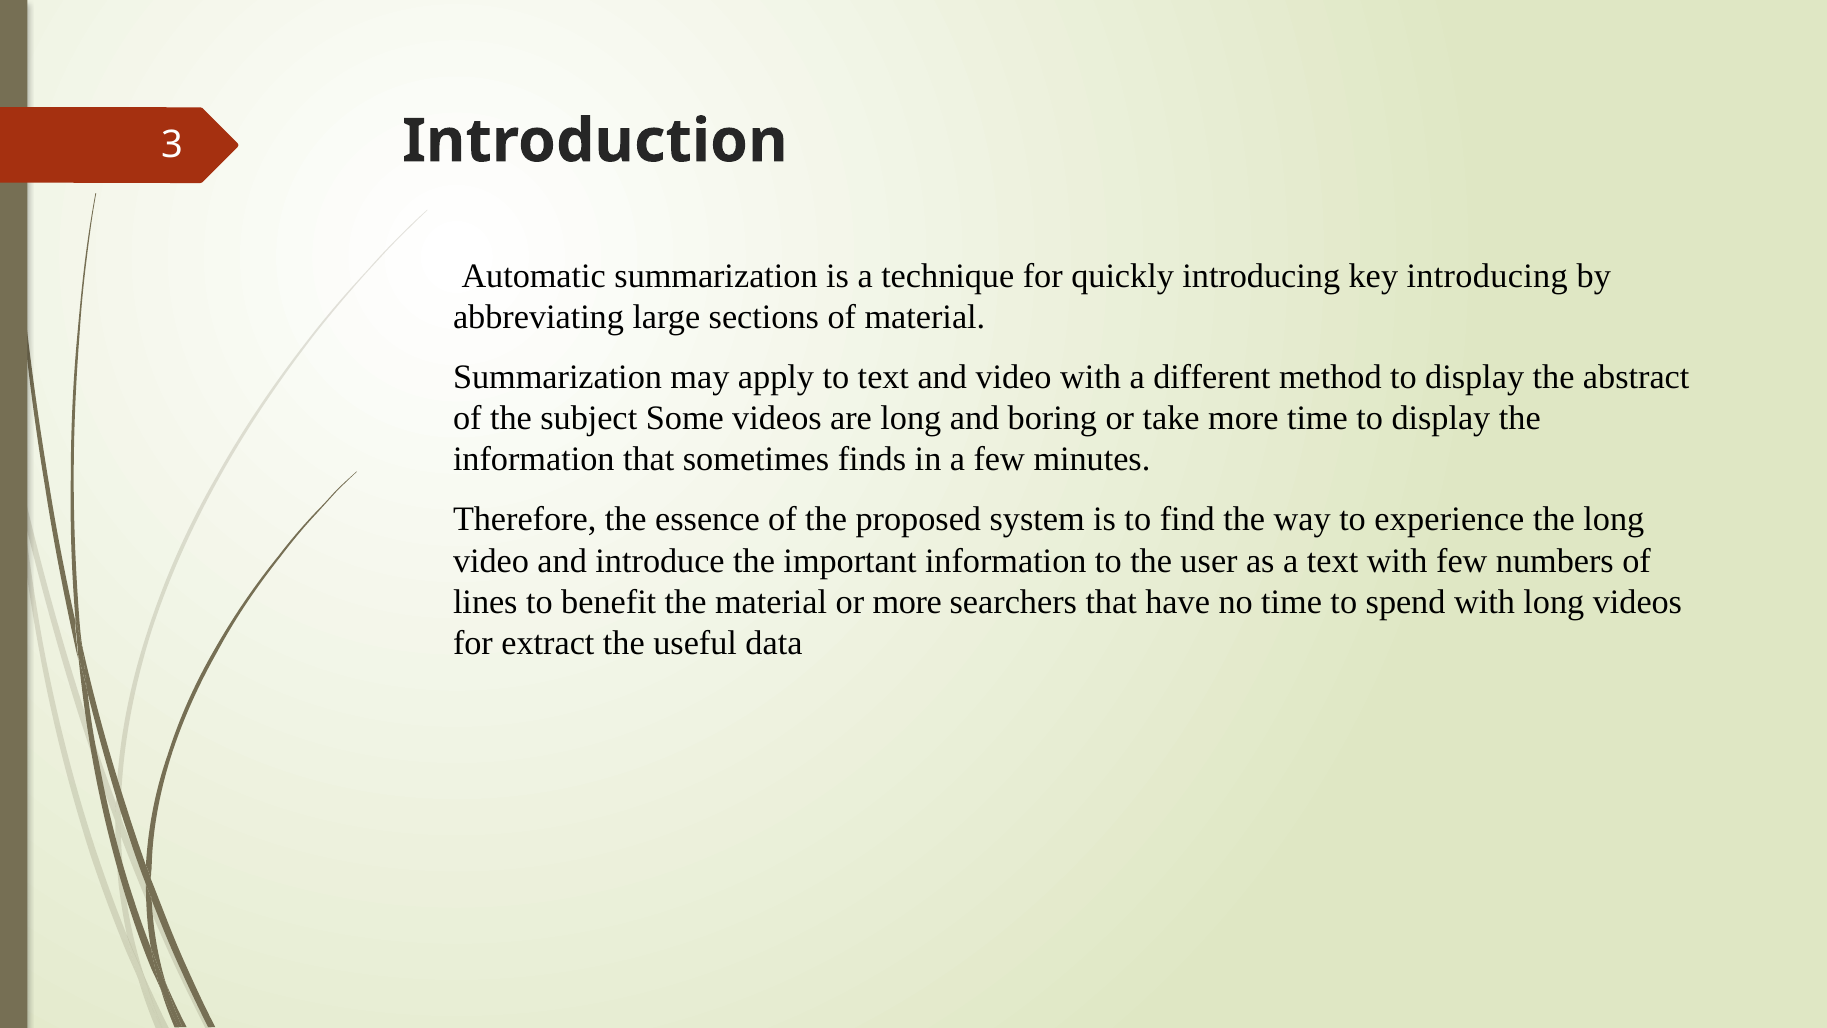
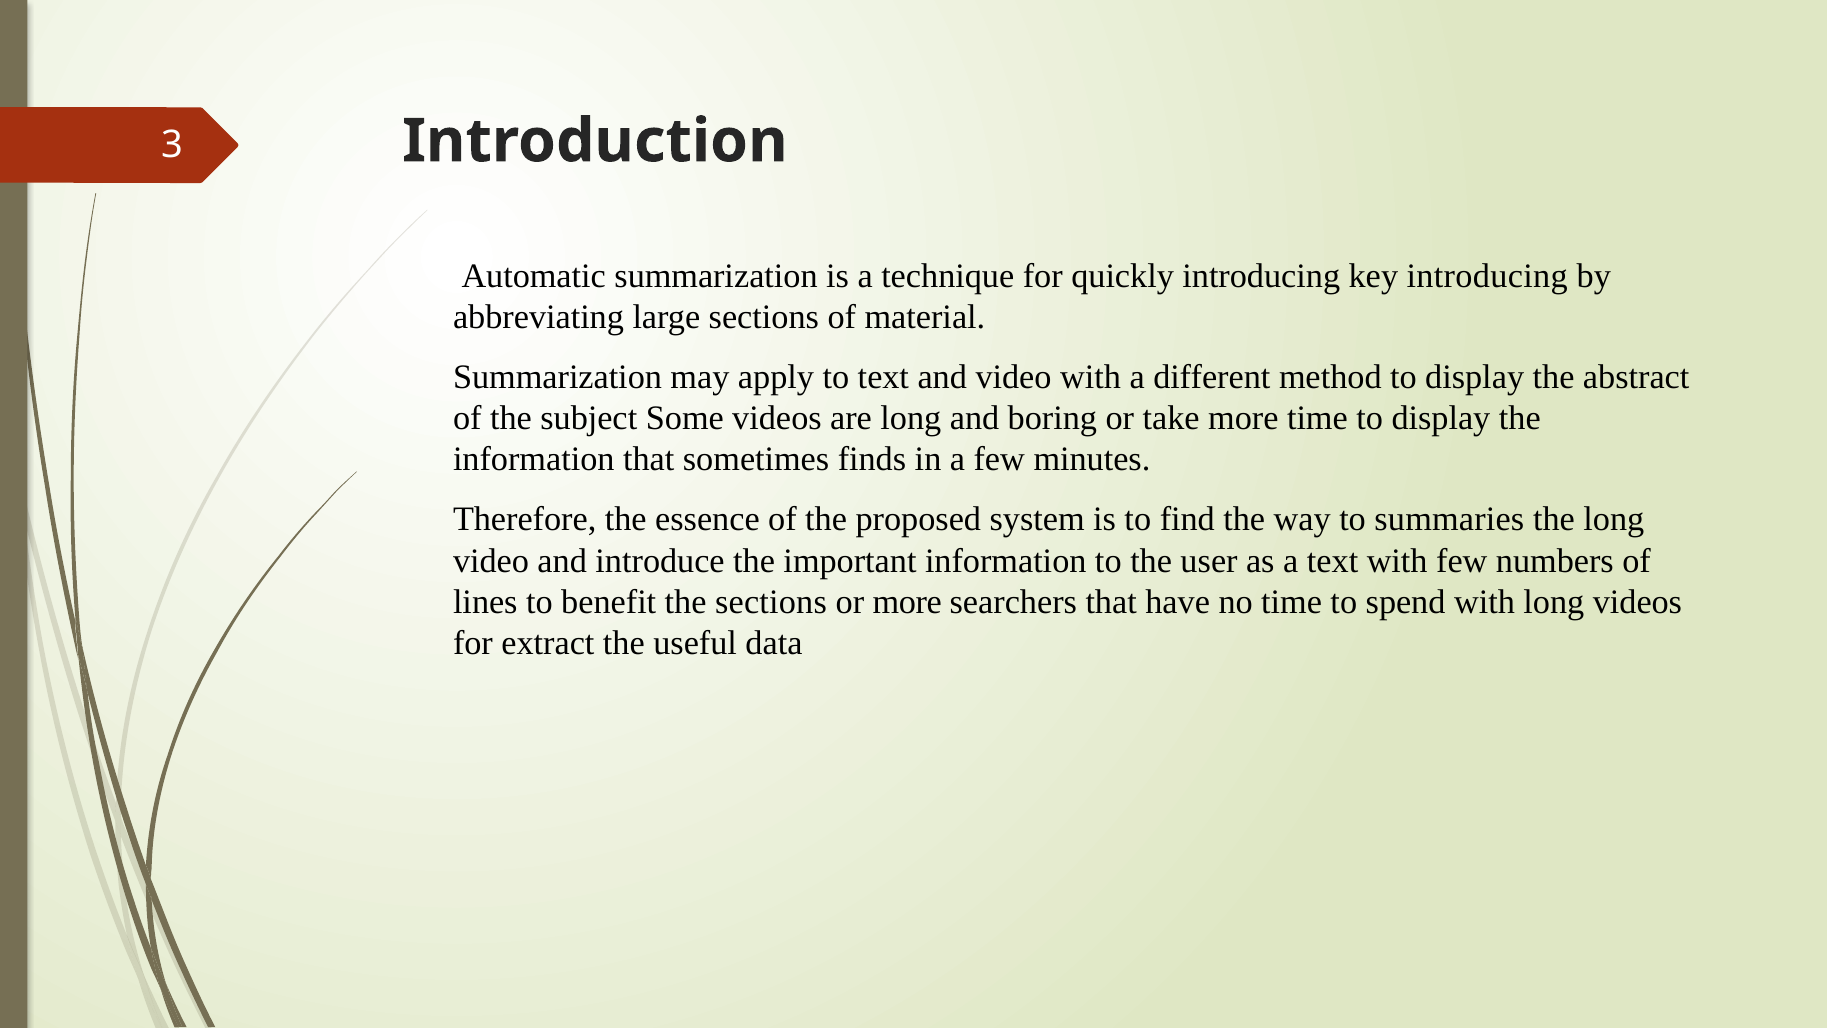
experience: experience -> summaries (1449, 520)
the material: material -> sections (771, 602)
